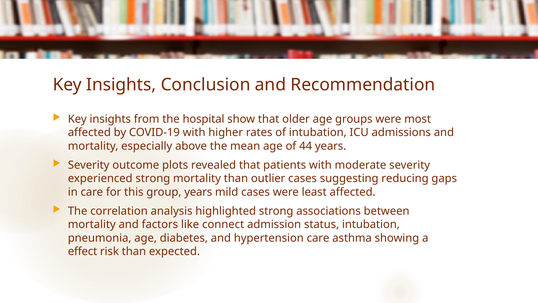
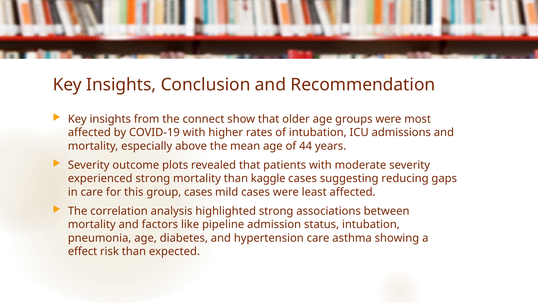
hospital: hospital -> connect (204, 119)
outlier: outlier -> kaggle (268, 178)
group years: years -> cases (198, 192)
connect: connect -> pipeline (223, 224)
